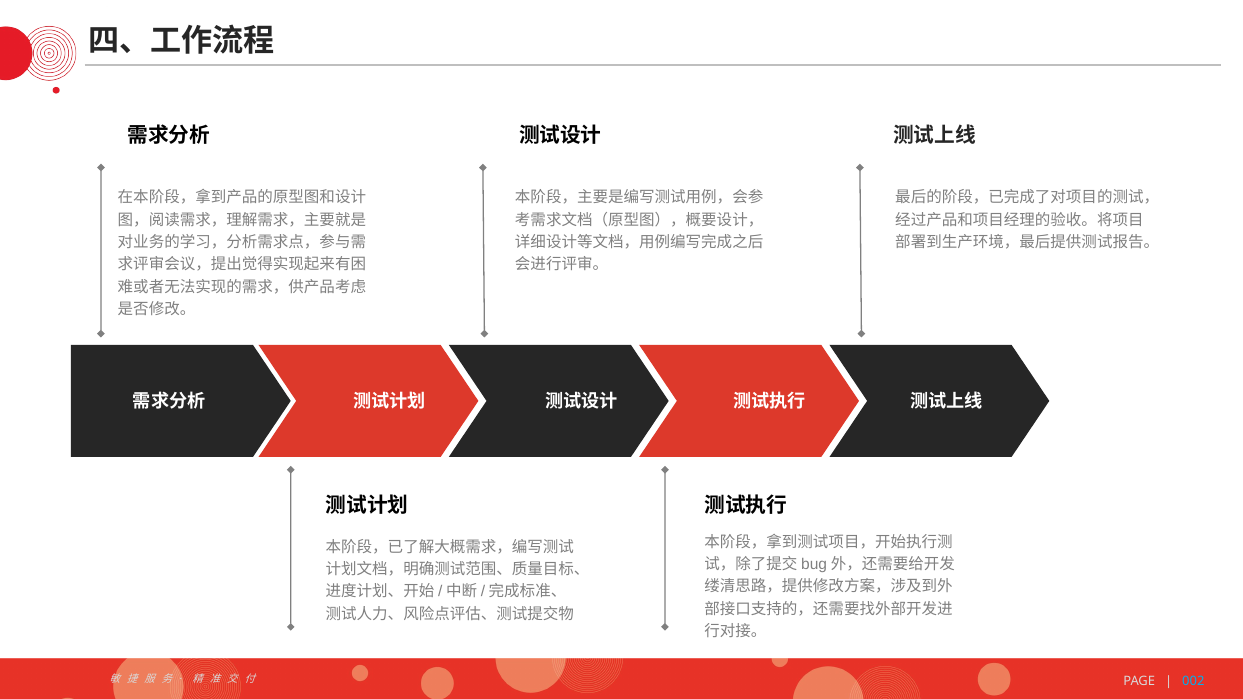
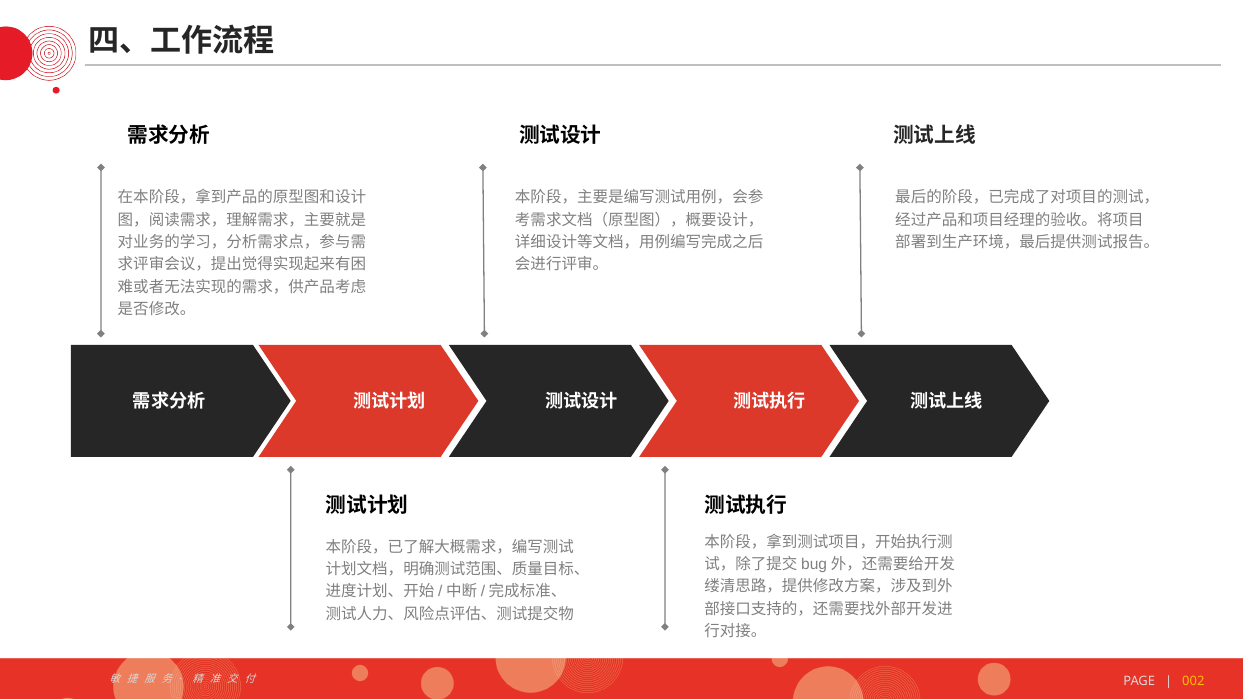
002 colour: light blue -> yellow (1193, 681)
